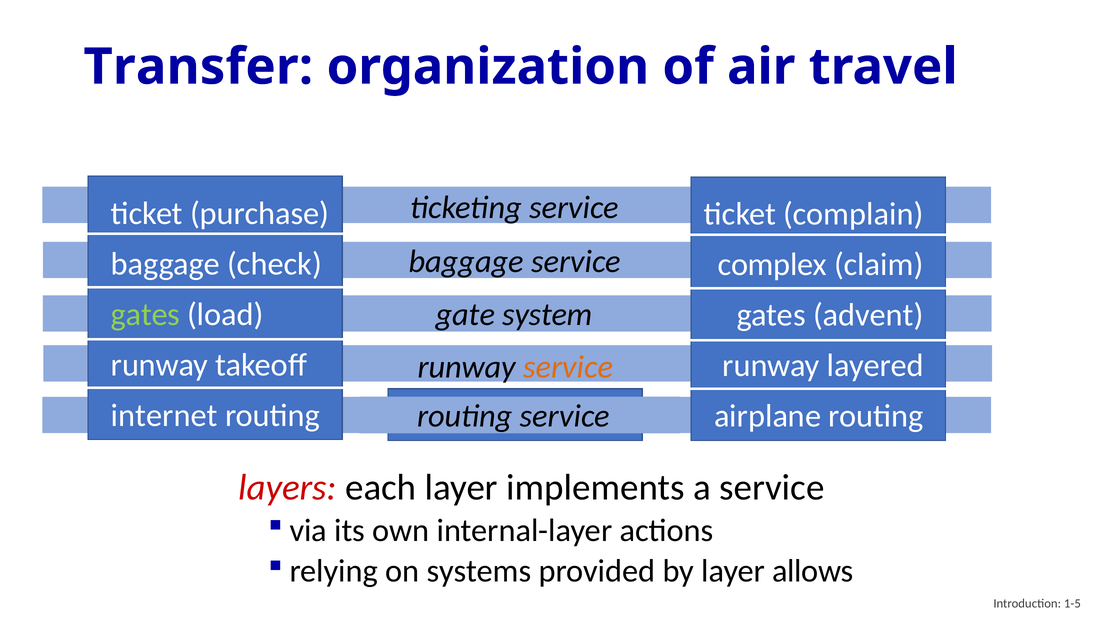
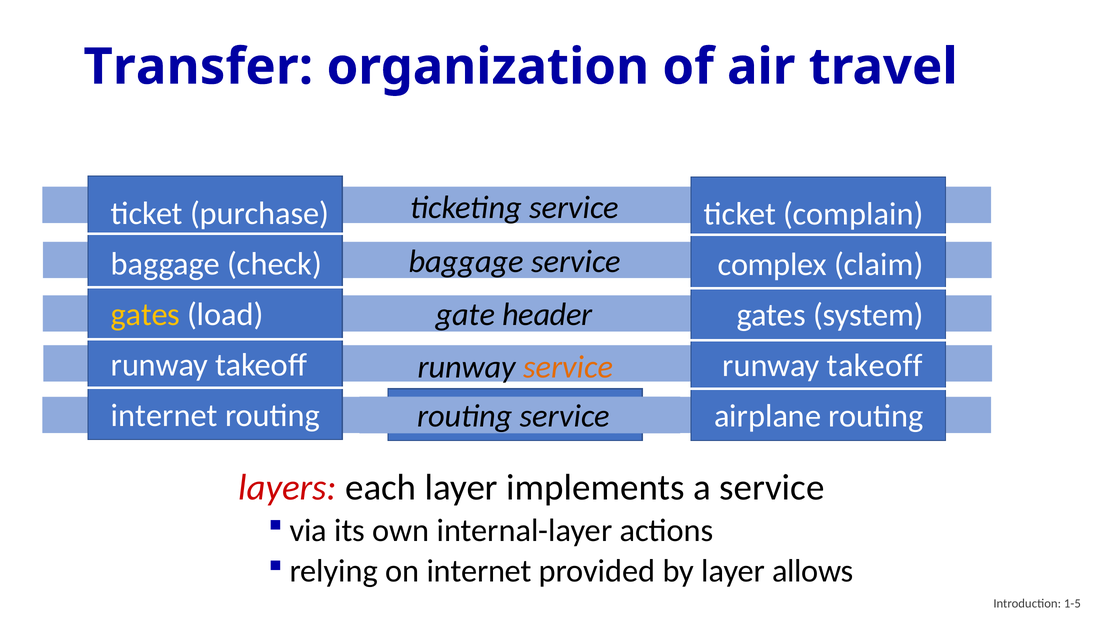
system: system -> header (547, 315)
gates colour: light green -> yellow (145, 315)
advent: advent -> system (868, 315)
layered: layered -> takeoff (875, 366)
on systems: systems -> internet (479, 572)
